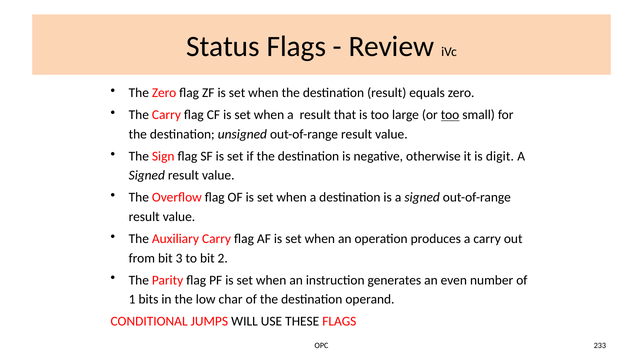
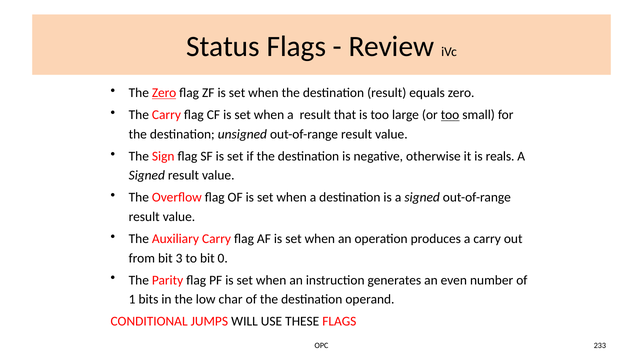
Zero underline: none -> present (164, 93)
digit: digit -> reals (500, 156)
2: 2 -> 0 (223, 258)
